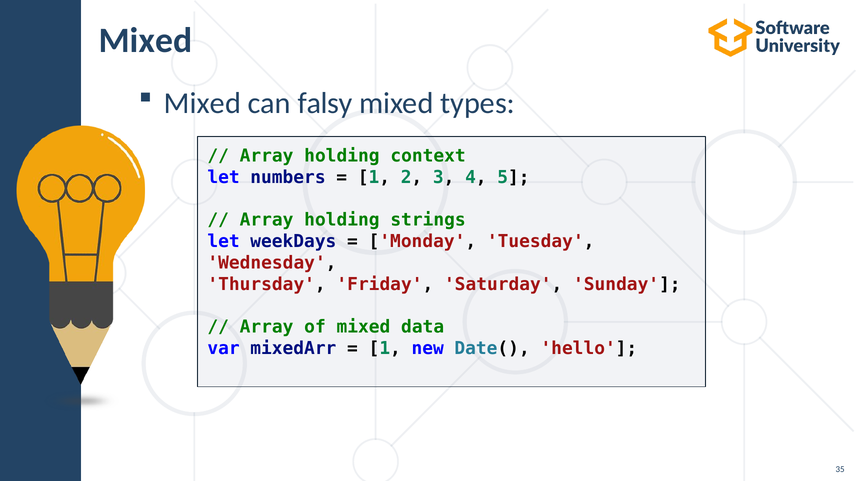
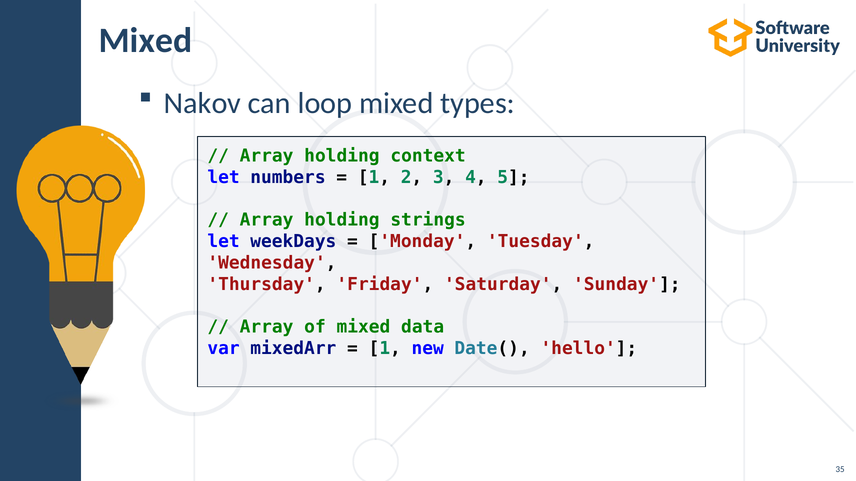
Mixed: Mixed -> Nakov (202, 103)
falsy: falsy -> loop (325, 103)
